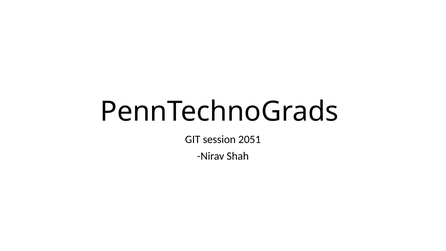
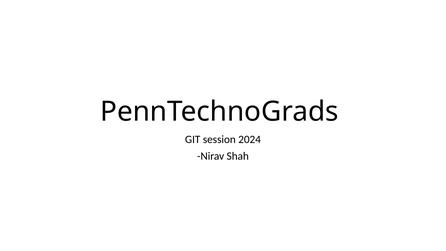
2051: 2051 -> 2024 (250, 139)
